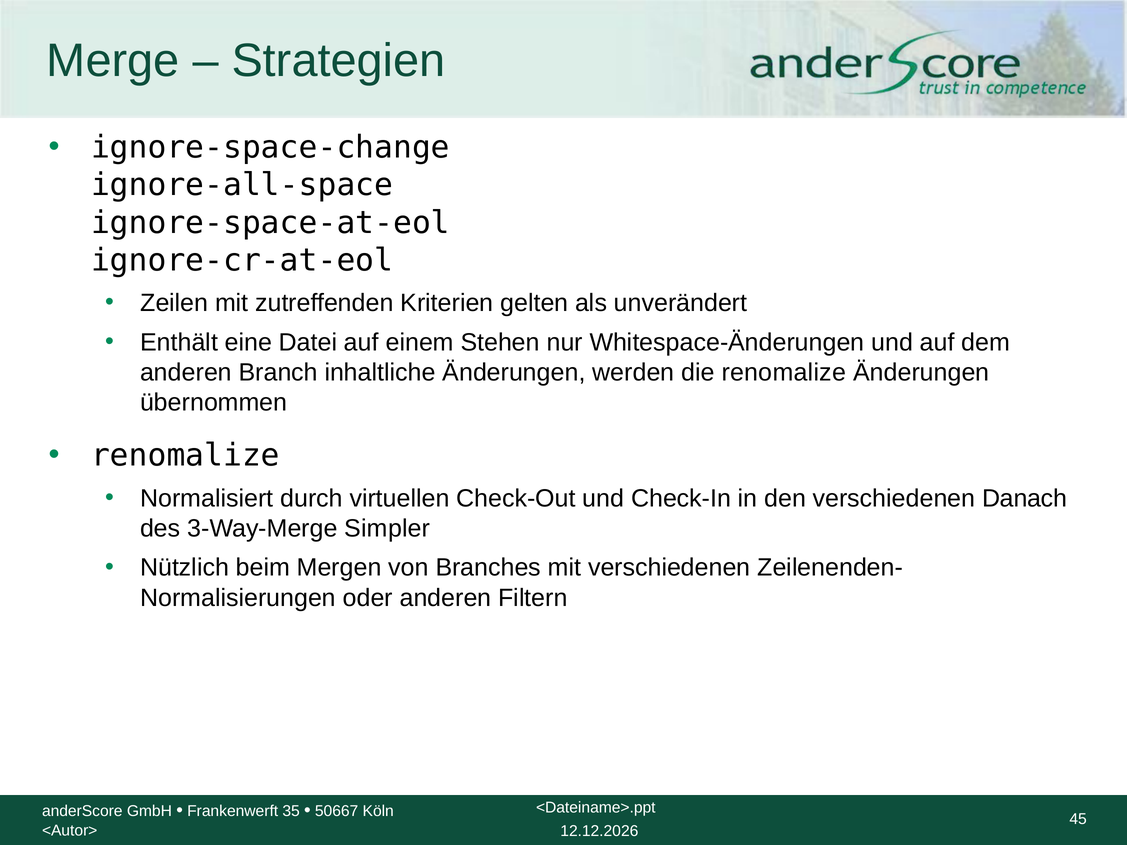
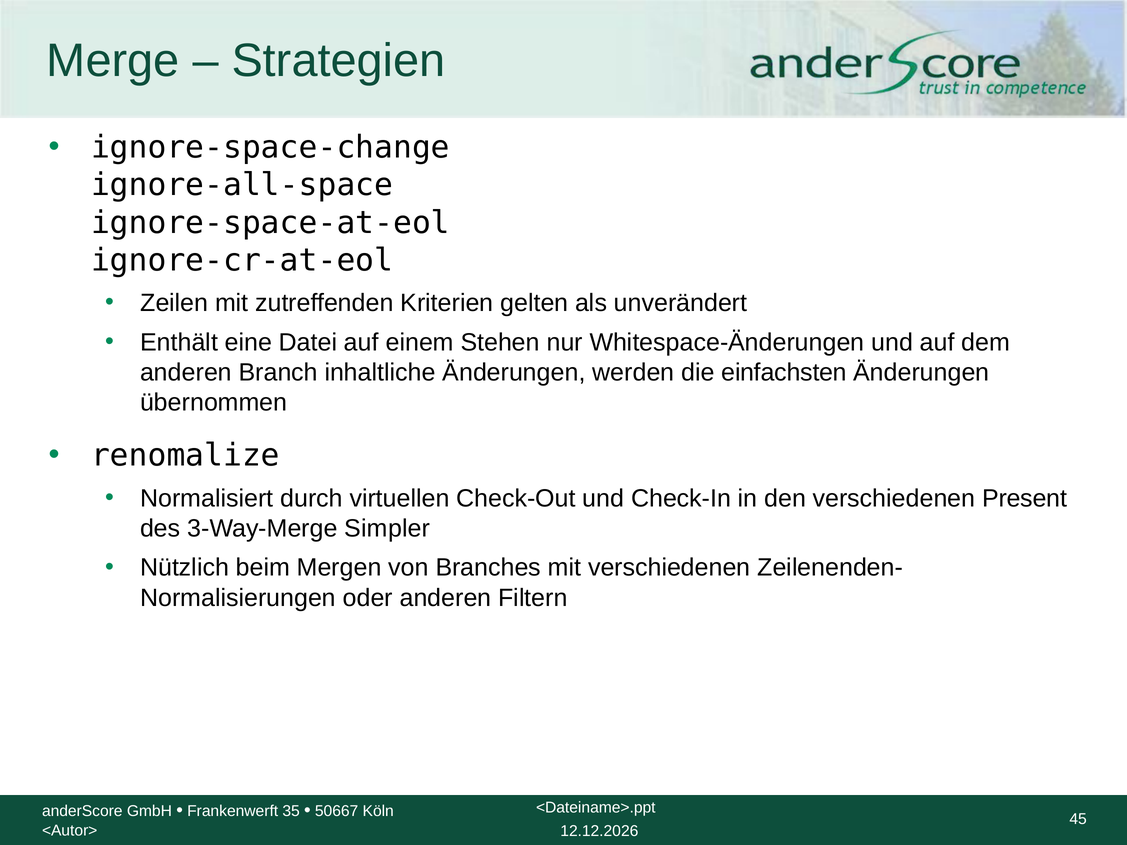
die renomalize: renomalize -> einfachsten (784, 373)
Danach: Danach -> Present (1025, 498)
